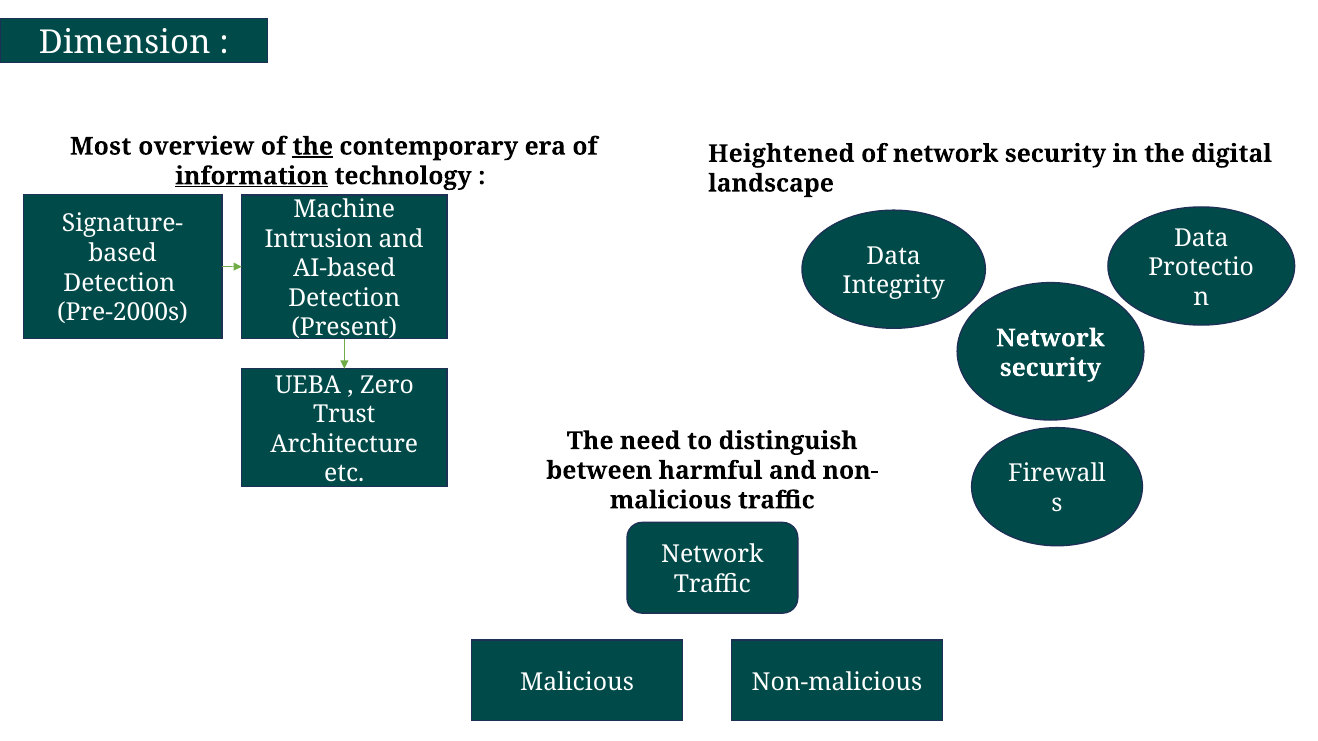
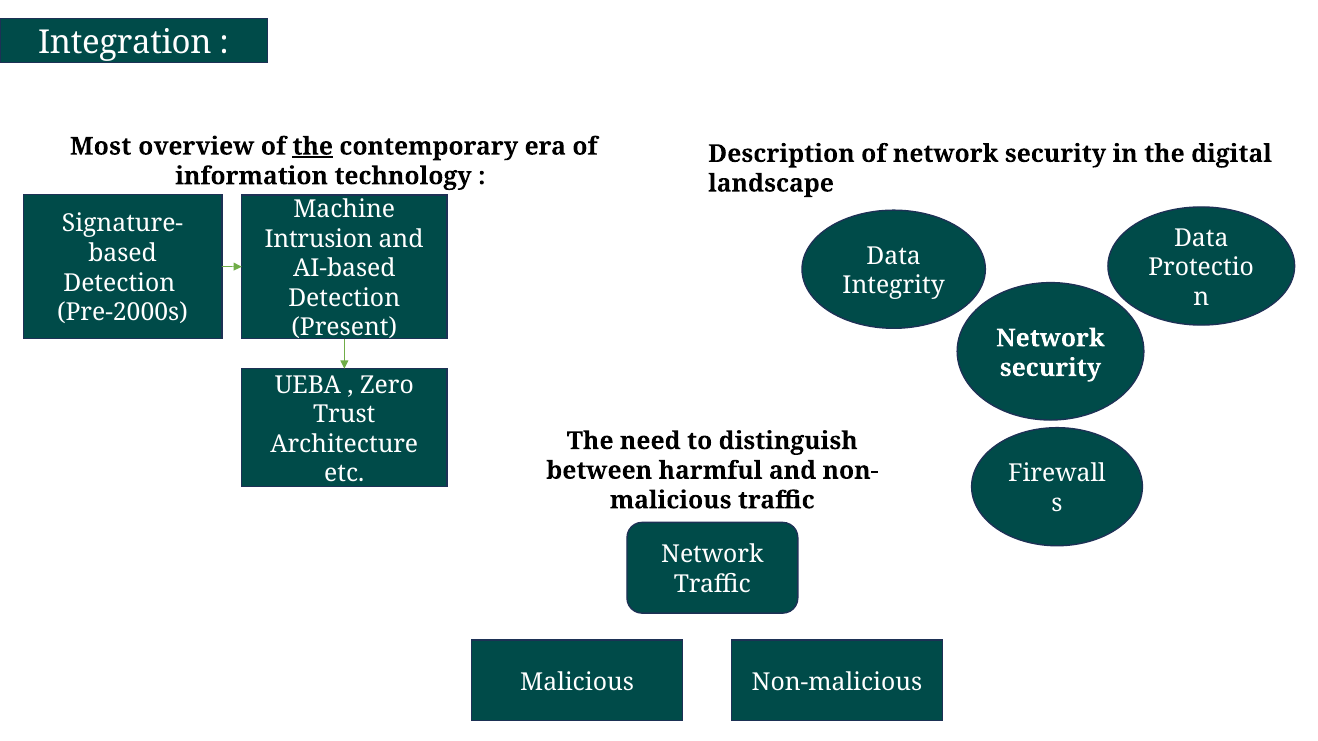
Dimension: Dimension -> Integration (125, 43)
Heightened: Heightened -> Description (781, 154)
information underline: present -> none (252, 176)
